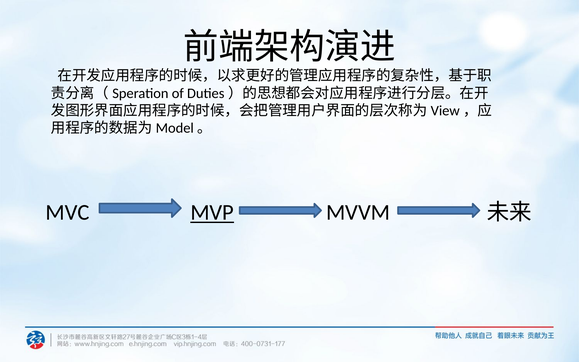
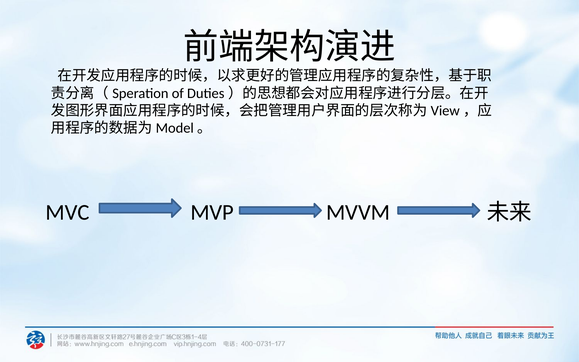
MVP underline: present -> none (212, 212)
